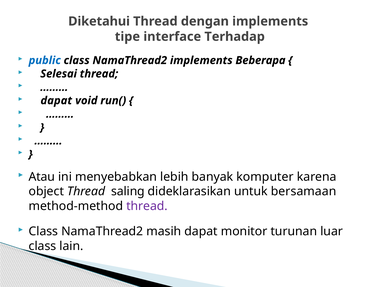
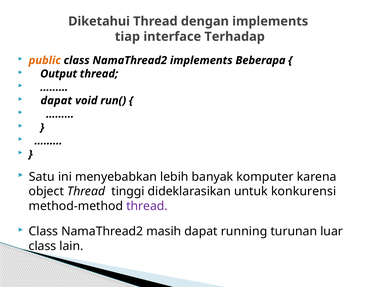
tipe: tipe -> tiap (127, 37)
public colour: blue -> orange (45, 60)
Selesai: Selesai -> Output (59, 74)
Atau: Atau -> Satu (42, 177)
saling: saling -> tinggi (128, 192)
bersamaan: bersamaan -> konkurensi (304, 192)
monitor: monitor -> running (244, 232)
